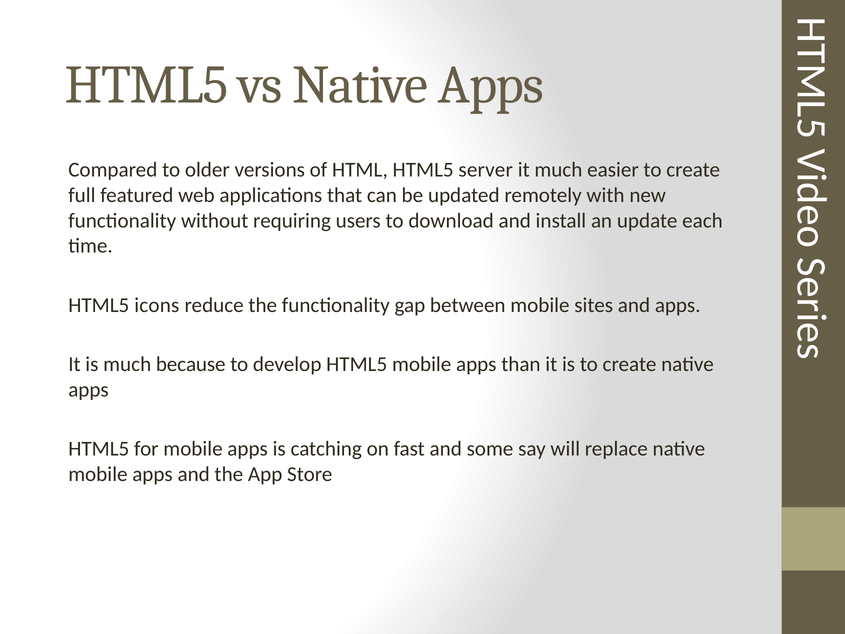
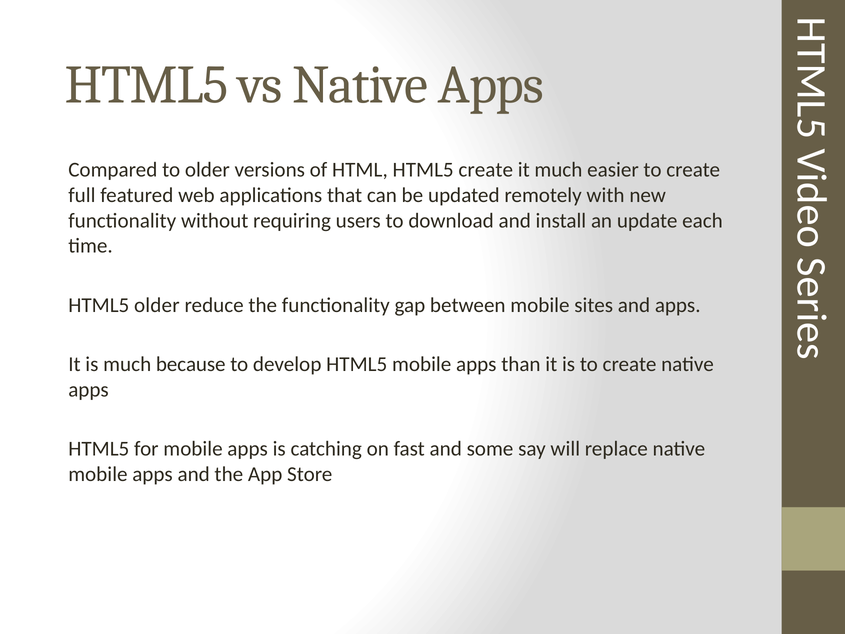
HTML5 server: server -> create (486, 170)
HTML5 icons: icons -> older (157, 305)
